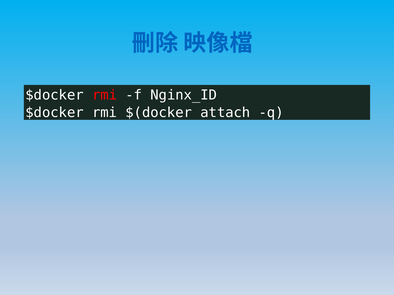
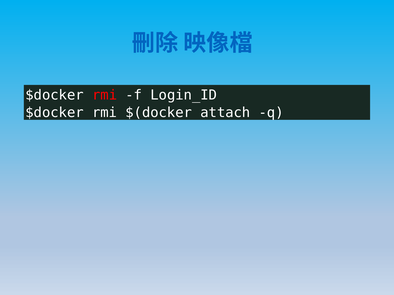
Nginx_ID: Nginx_ID -> Login_ID (184, 95)
